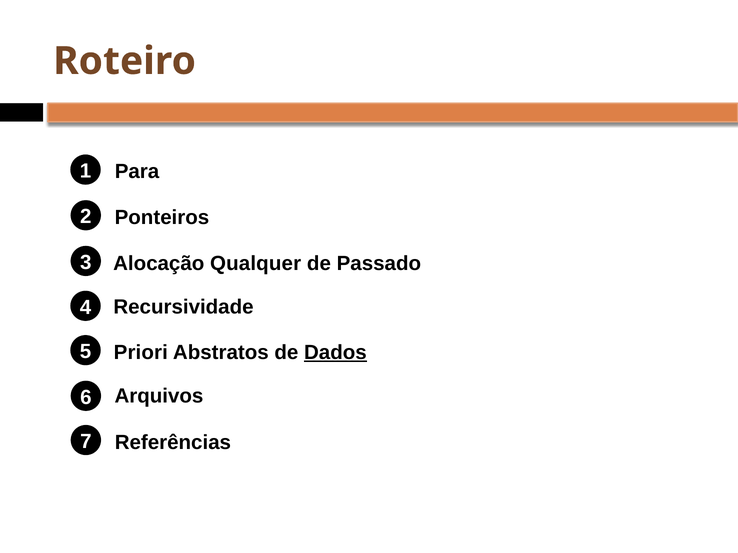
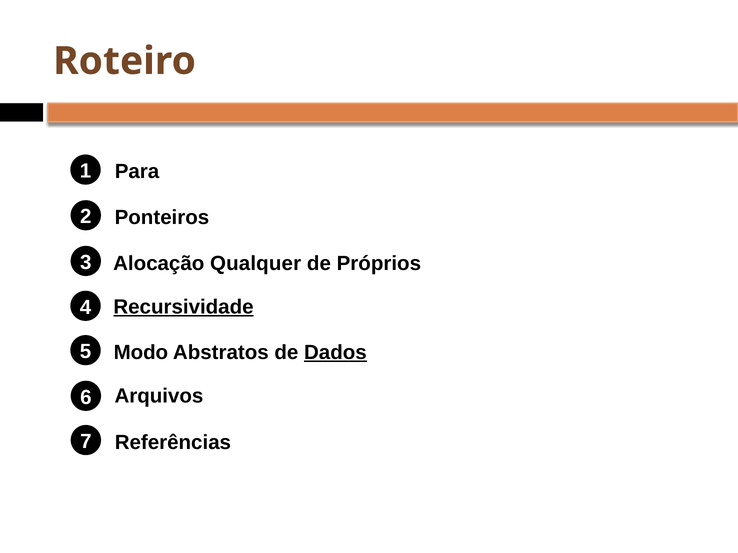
Passado: Passado -> Próprios (379, 264)
Recursividade underline: none -> present (183, 307)
Priori: Priori -> Modo (141, 353)
